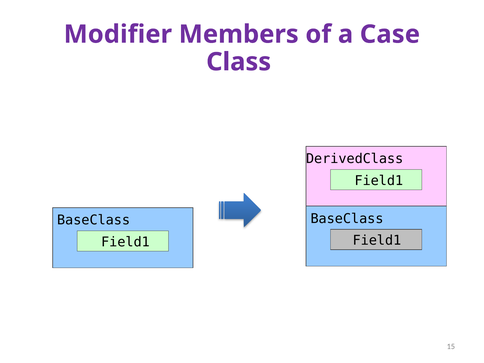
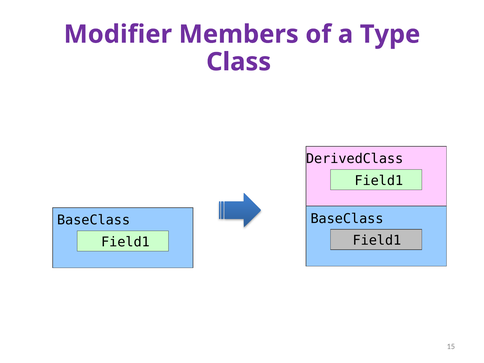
Case: Case -> Type (390, 34)
